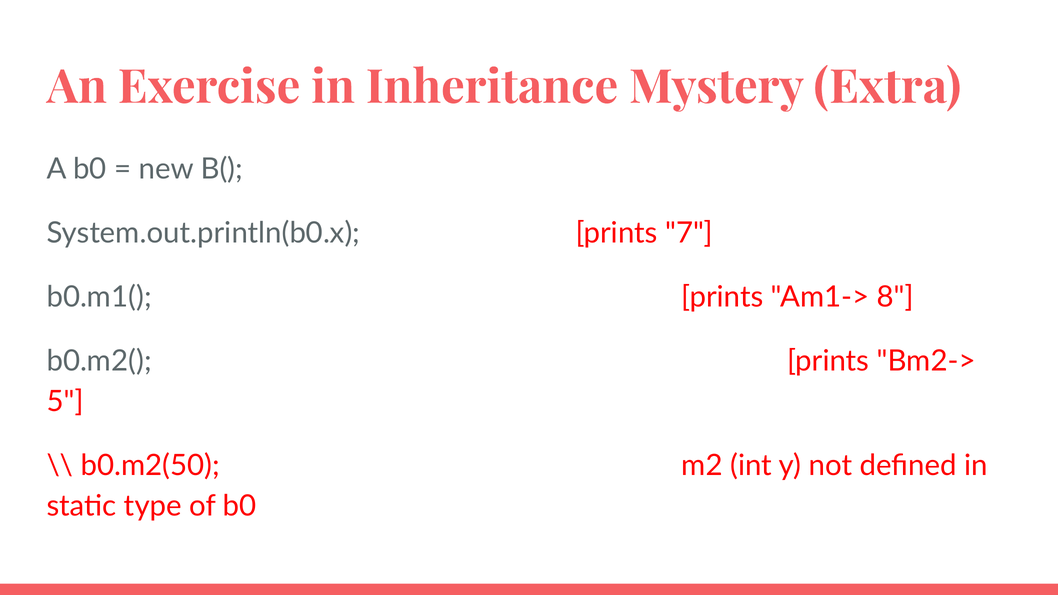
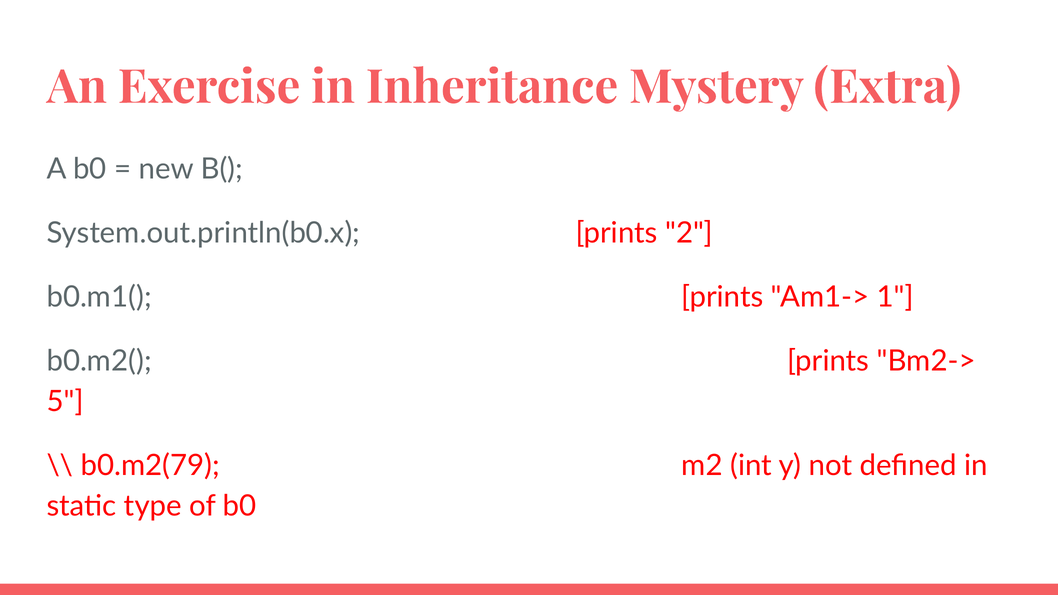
7: 7 -> 2 (689, 233)
8: 8 -> 1 (895, 297)
b0.m2(50: b0.m2(50 -> b0.m2(79 (150, 466)
